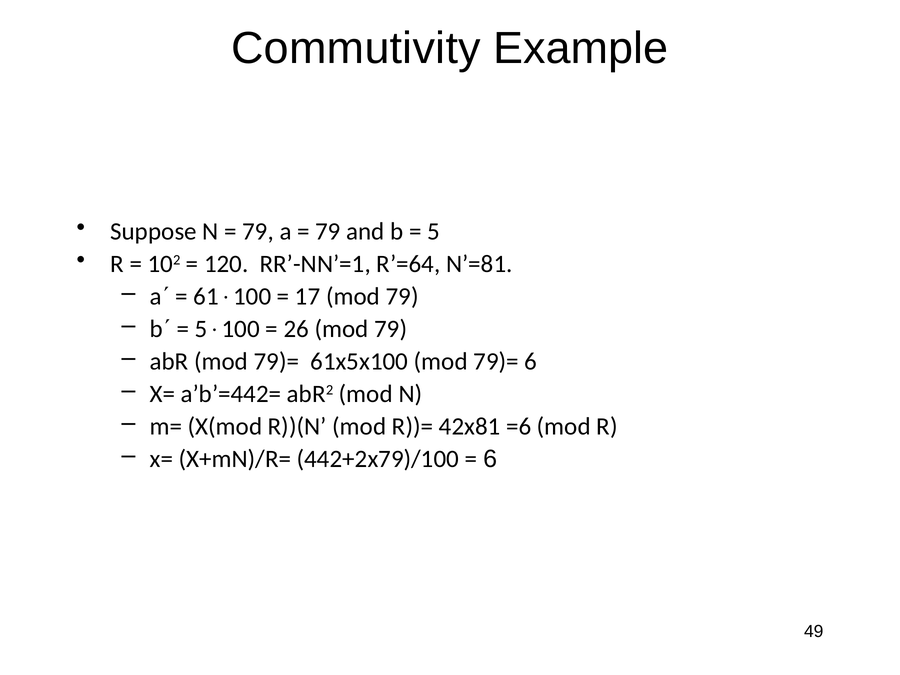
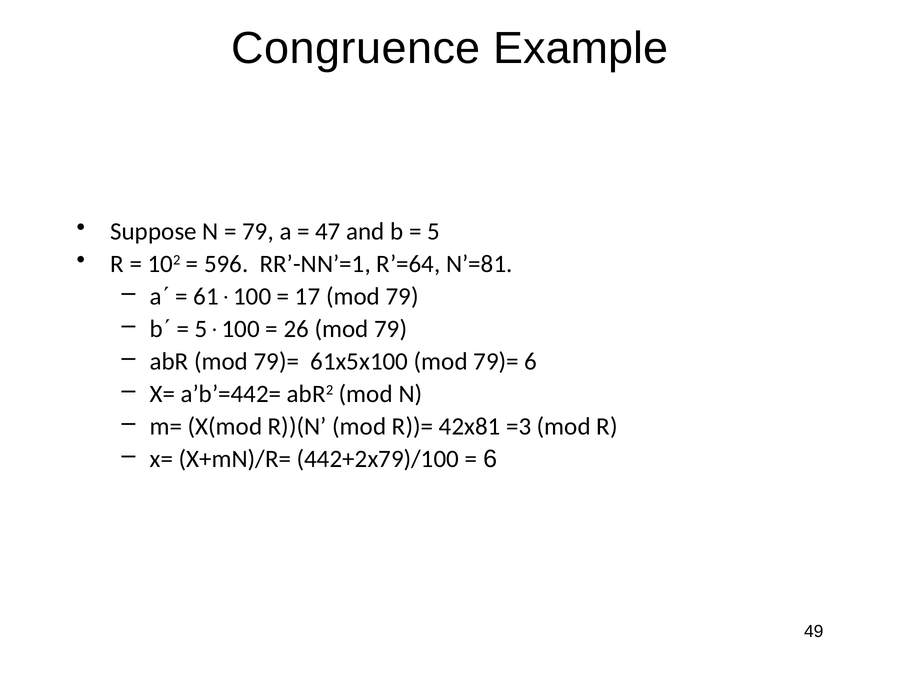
Commutivity: Commutivity -> Congruence (356, 48)
79: 79 -> 47 (328, 231)
120: 120 -> 596 (226, 264)
=6: =6 -> =3 (519, 426)
